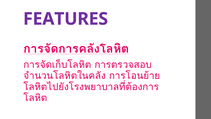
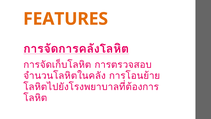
FEATURES colour: purple -> orange (66, 19)
